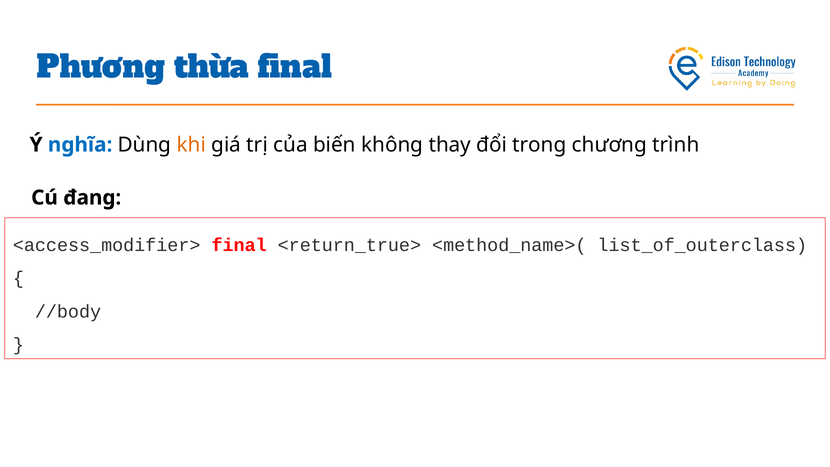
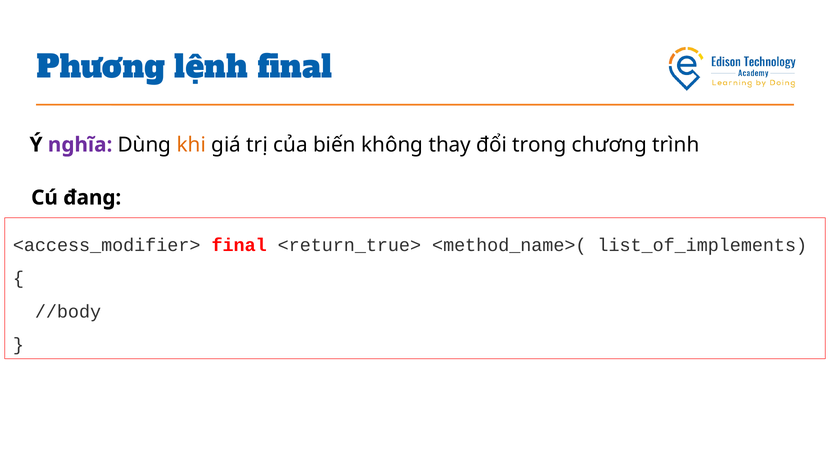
thừa: thừa -> lệnh (211, 68)
nghĩa colour: blue -> purple (80, 145)
list_of_outerclass: list_of_outerclass -> list_of_implements (702, 245)
